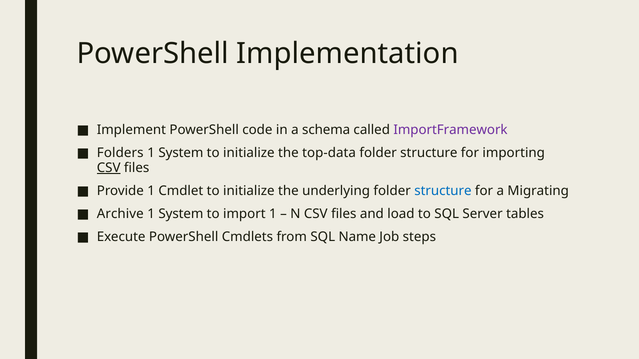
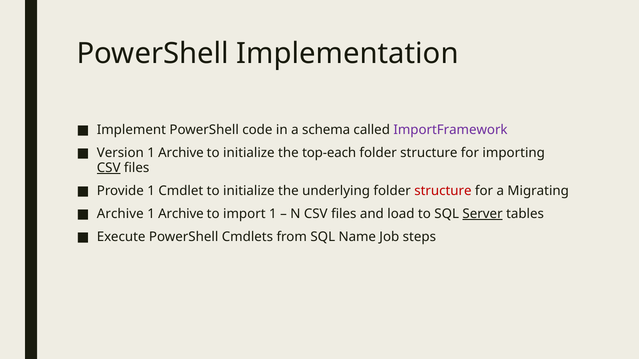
Folders: Folders -> Version (120, 153)
System: System -> Archive (181, 153)
top-data: top-data -> top-each (329, 153)
structure colour: blue -> red (443, 191)
System: System -> Archive (181, 214)
Server underline: none -> present (483, 214)
